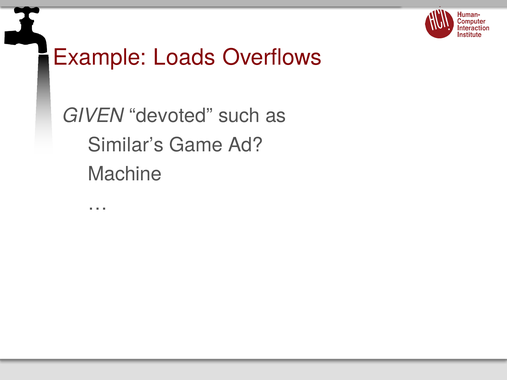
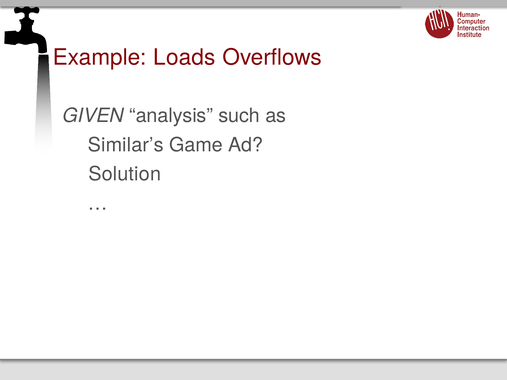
devoted: devoted -> analysis (171, 116)
Machine: Machine -> Solution (125, 174)
